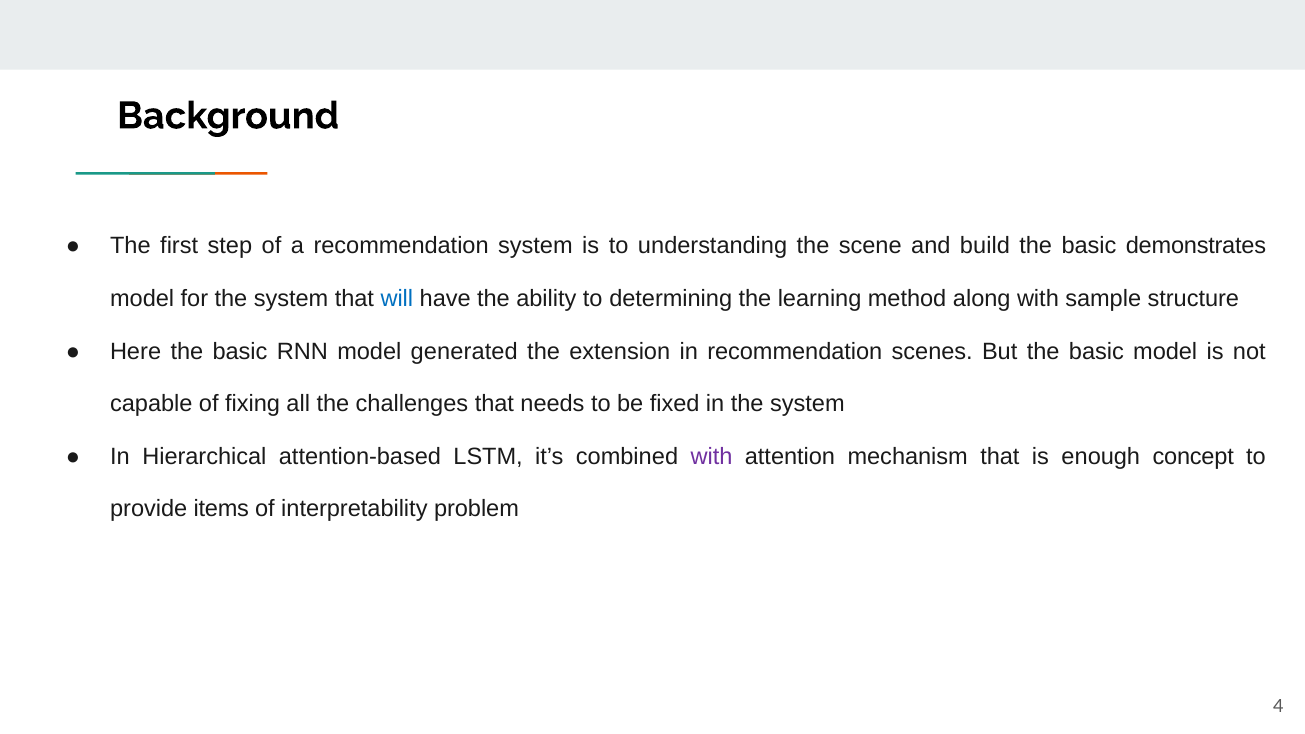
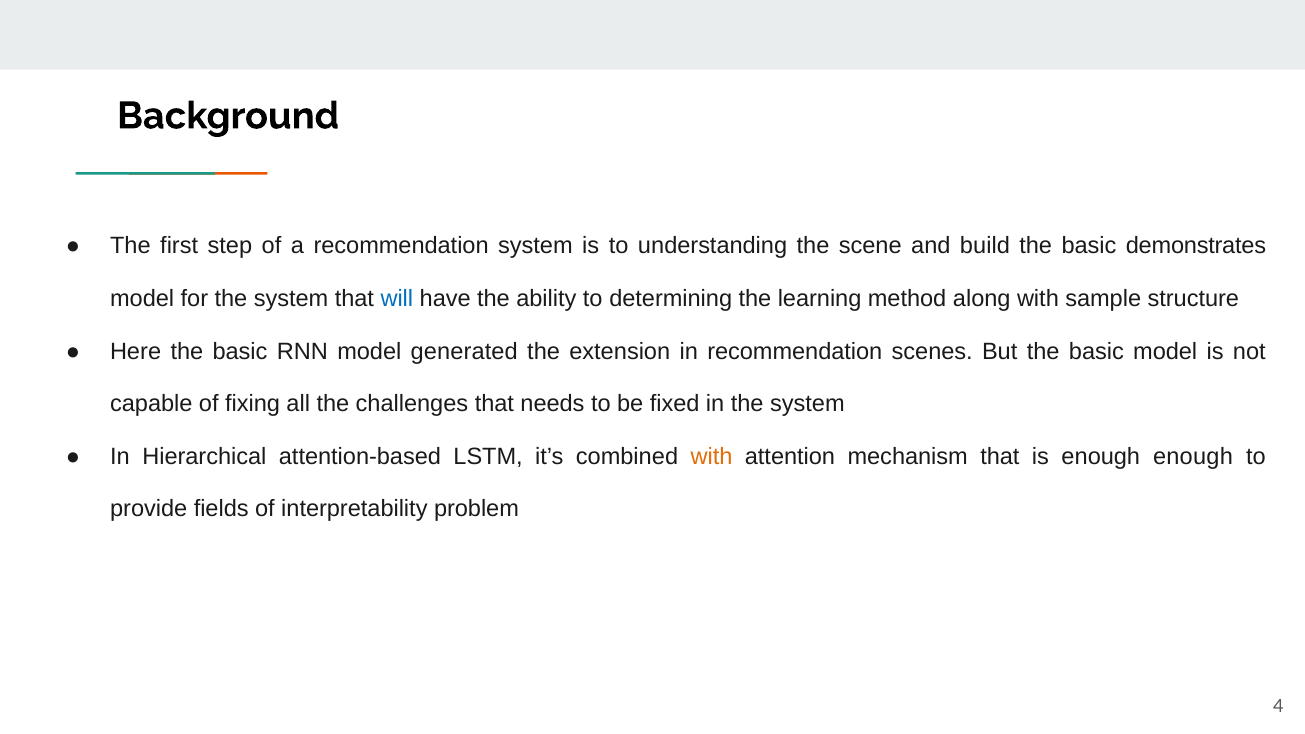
with colour: purple -> orange (712, 457)
enough concept: concept -> enough (1193, 457)
items: items -> fields (221, 509)
